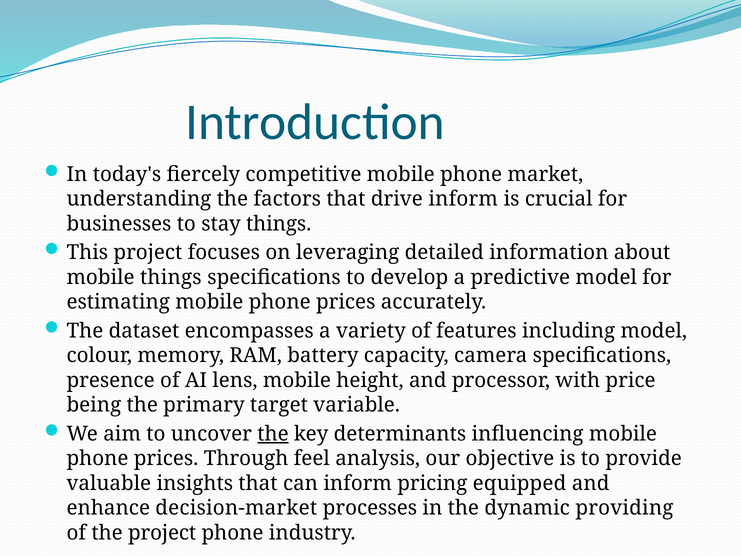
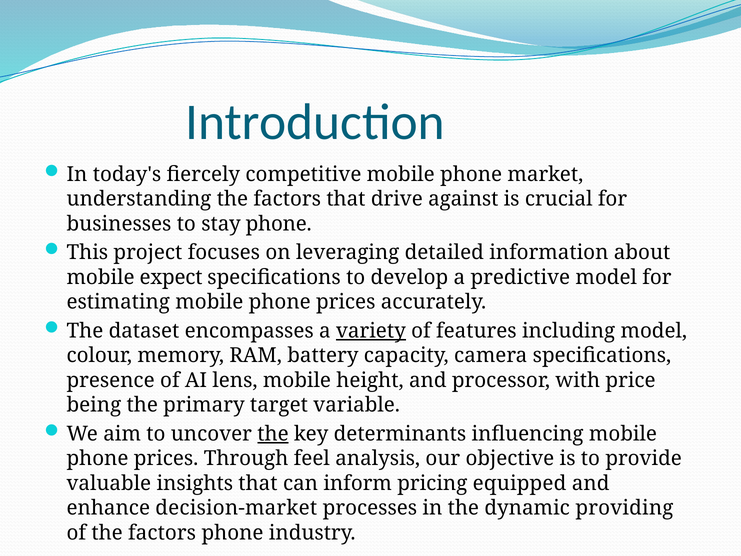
drive inform: inform -> against (463, 199)
stay things: things -> phone (279, 224)
mobile things: things -> expect (171, 277)
variety underline: none -> present (371, 331)
of the project: project -> factors (162, 533)
